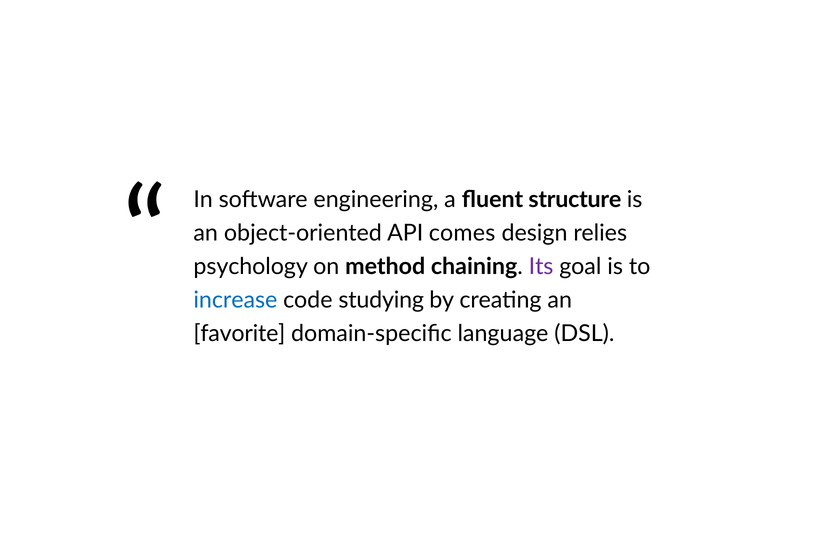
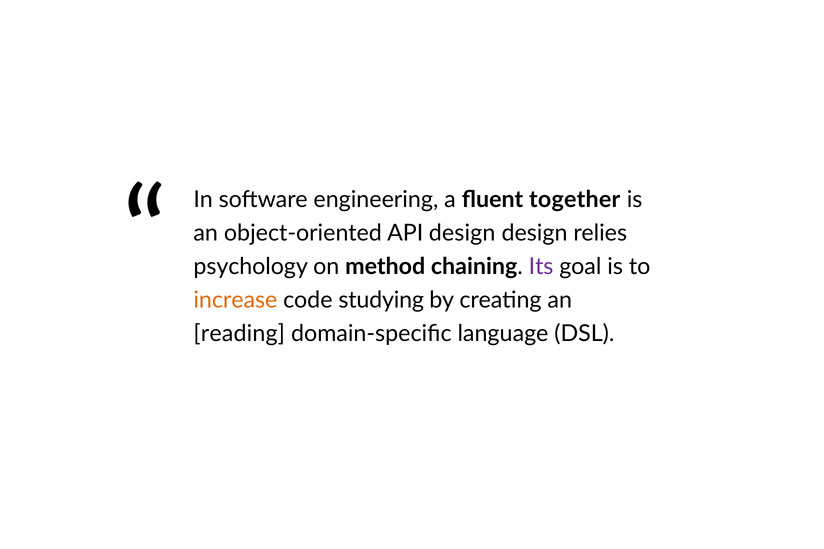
structure: structure -> together (575, 200)
API comes: comes -> design (462, 233)
increase colour: blue -> orange (235, 300)
favorite: favorite -> reading (239, 334)
